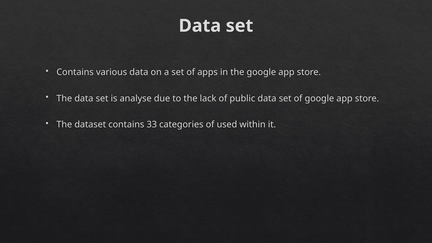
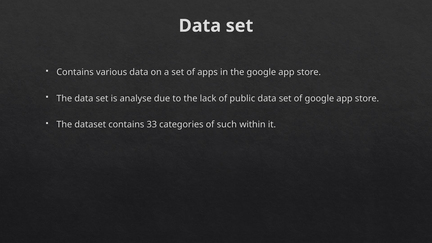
used: used -> such (227, 125)
